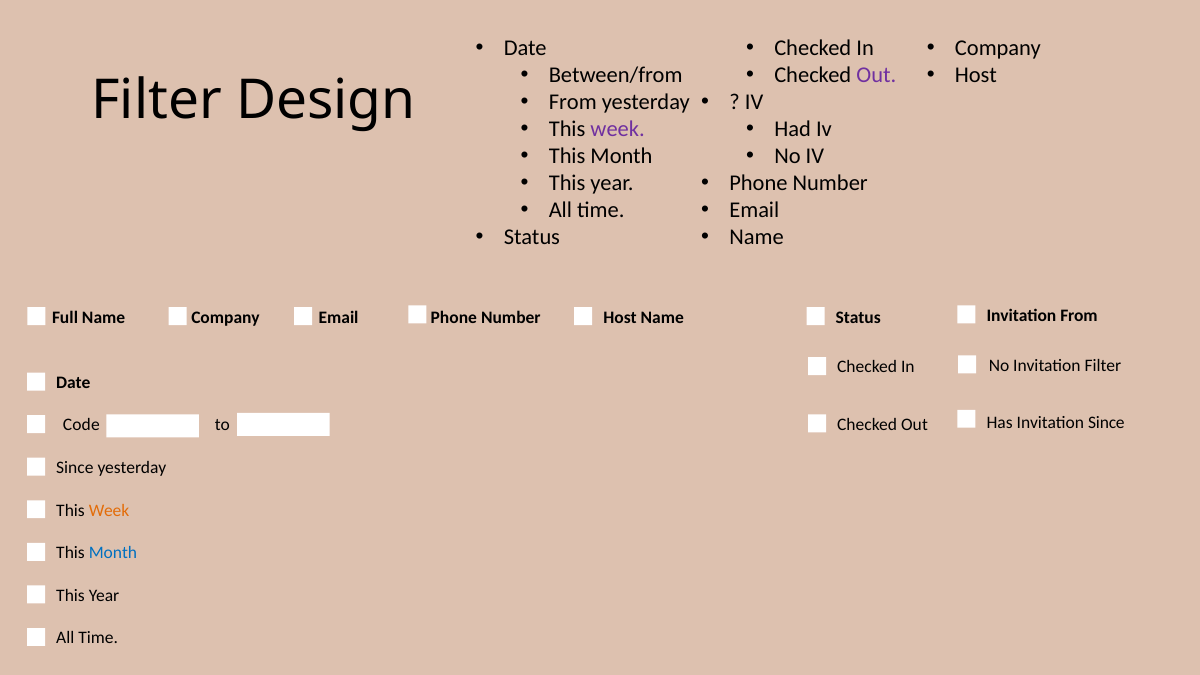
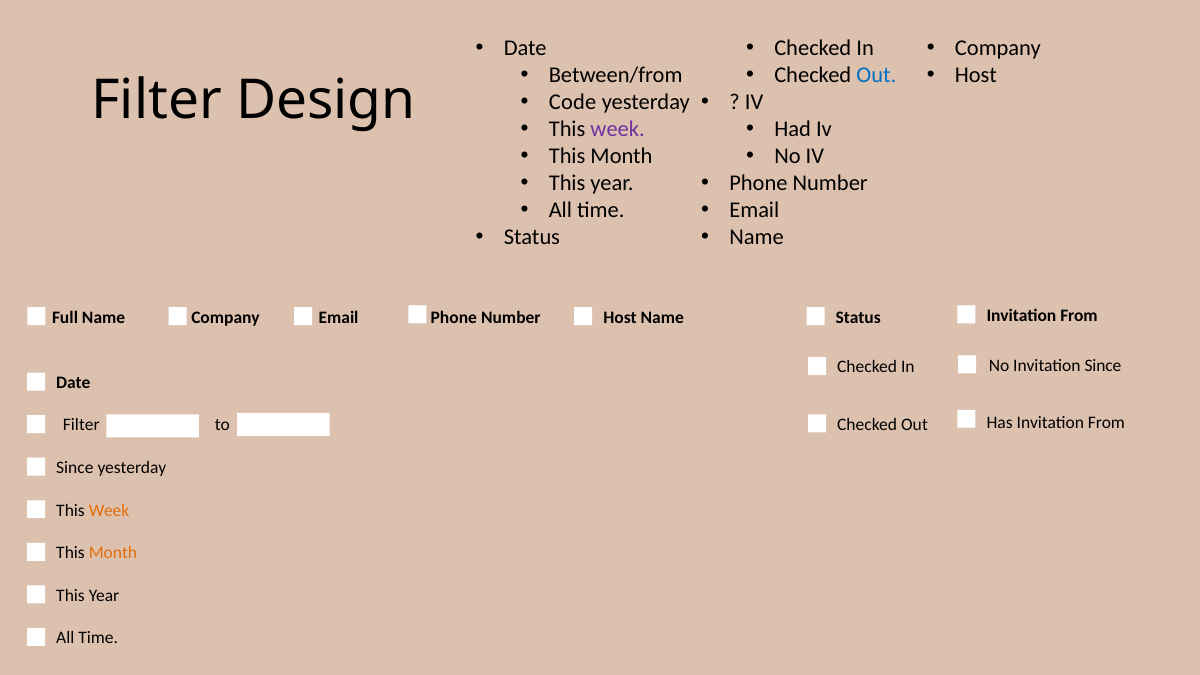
Out colour: purple -> blue (876, 75)
From: From -> Code (573, 102)
Invitation Filter: Filter -> Since (1103, 365)
Has Invitation Since: Since -> From (1106, 423)
Code: Code -> Filter (81, 425)
Month colour: blue -> orange (113, 553)
